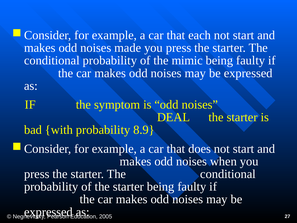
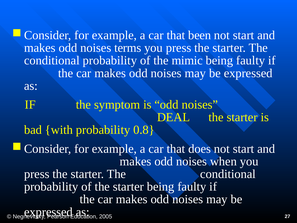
each: each -> been (200, 35)
made: made -> terms (128, 48)
8.9: 8.9 -> 0.8 (144, 130)
